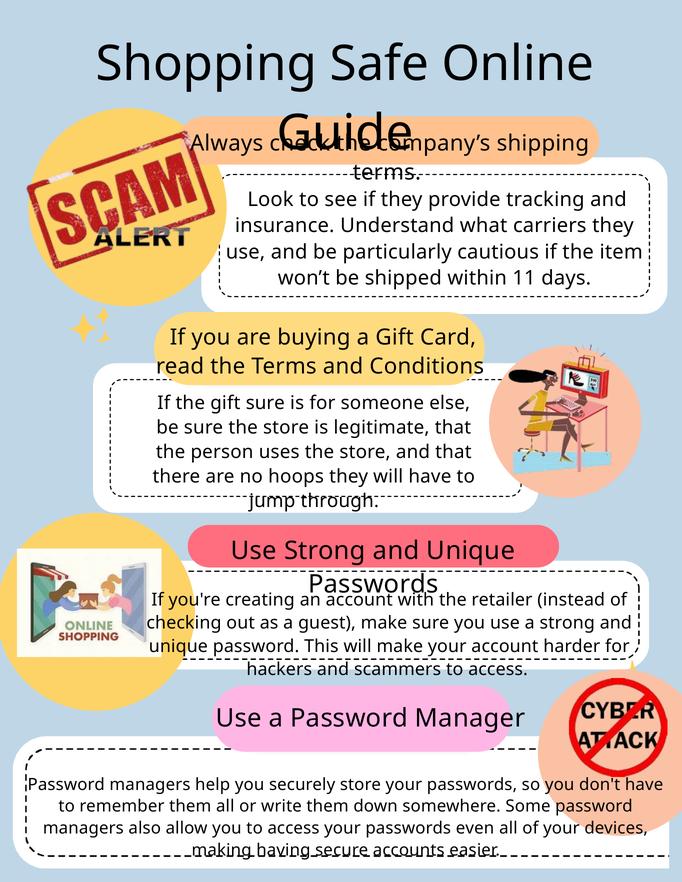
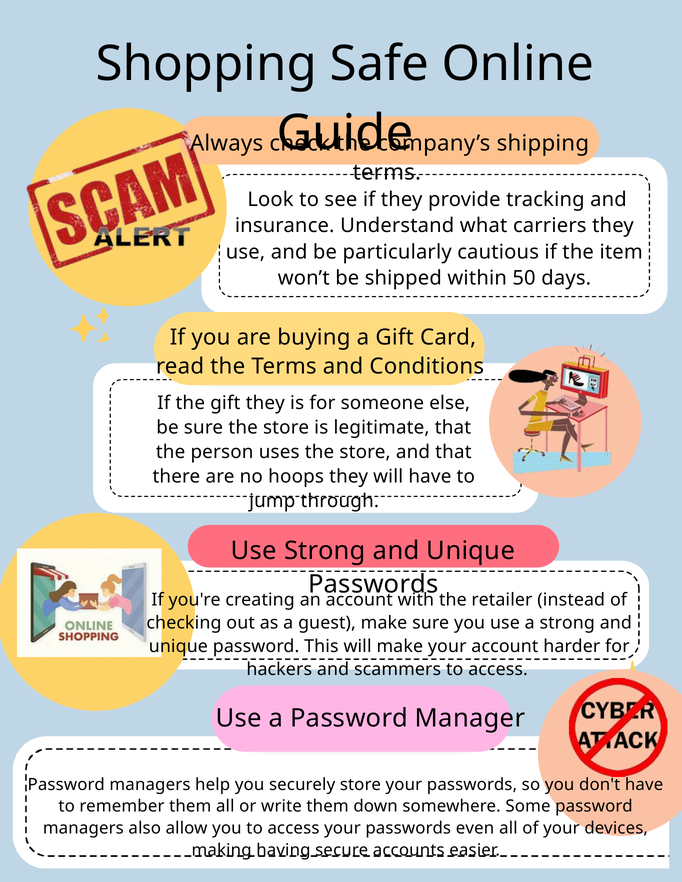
11: 11 -> 50 (524, 278)
gift sure: sure -> they (265, 403)
